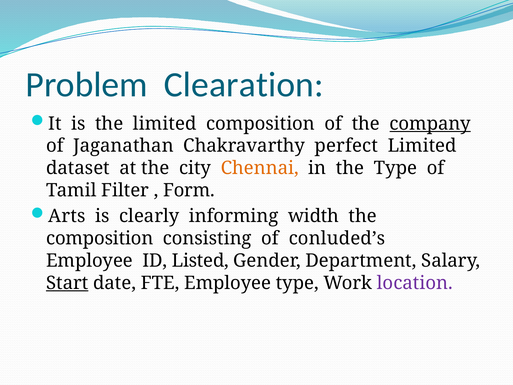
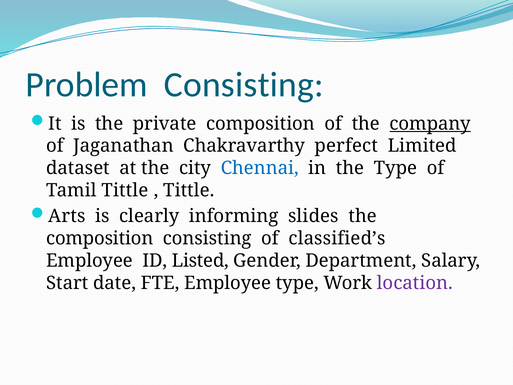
Problem Clearation: Clearation -> Consisting (244, 85)
the limited: limited -> private (165, 124)
Chennai colour: orange -> blue (260, 168)
Tamil Filter: Filter -> Tittle (125, 190)
Form: Form -> Tittle (189, 190)
width: width -> slides (313, 216)
conluded’s: conluded’s -> classified’s (337, 238)
Start underline: present -> none (67, 283)
